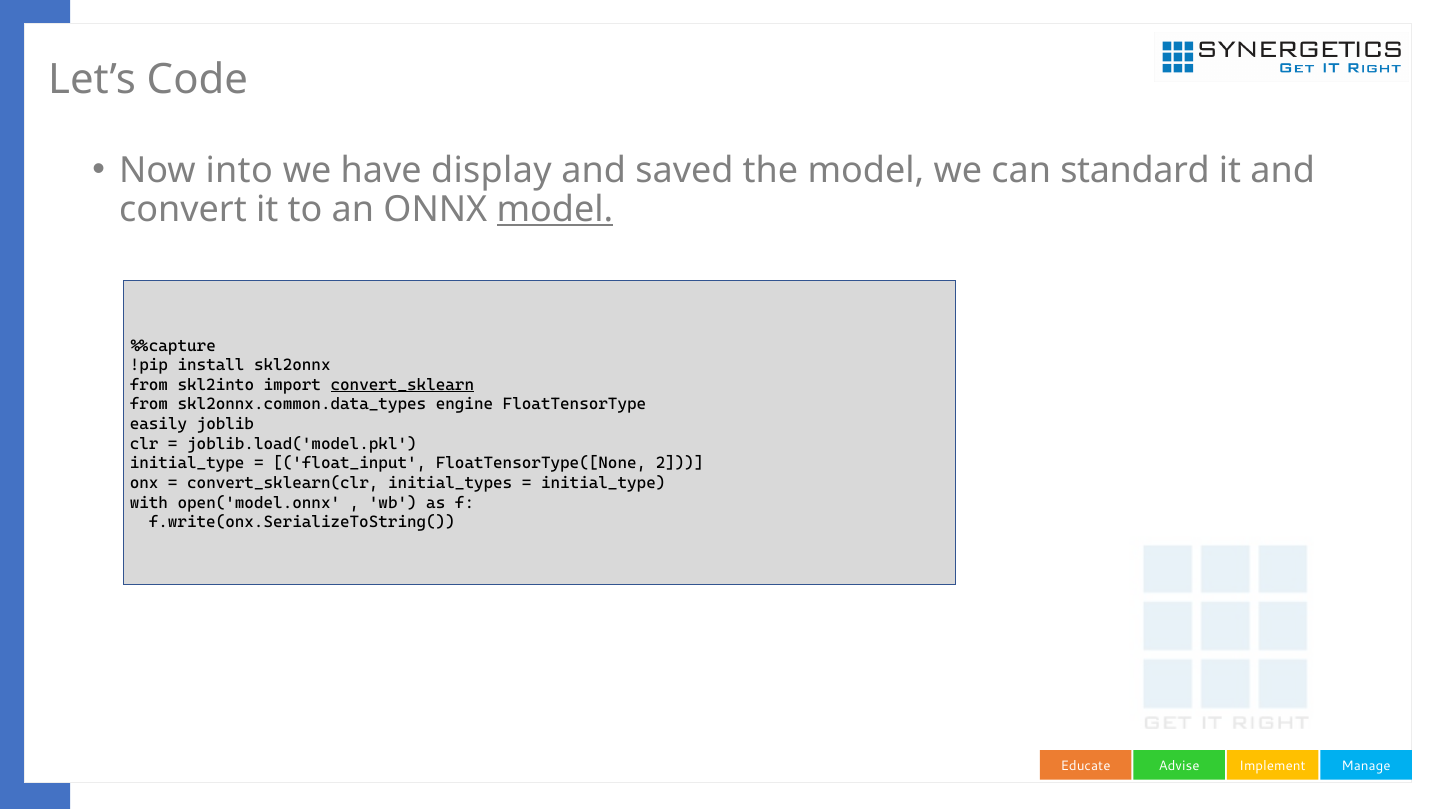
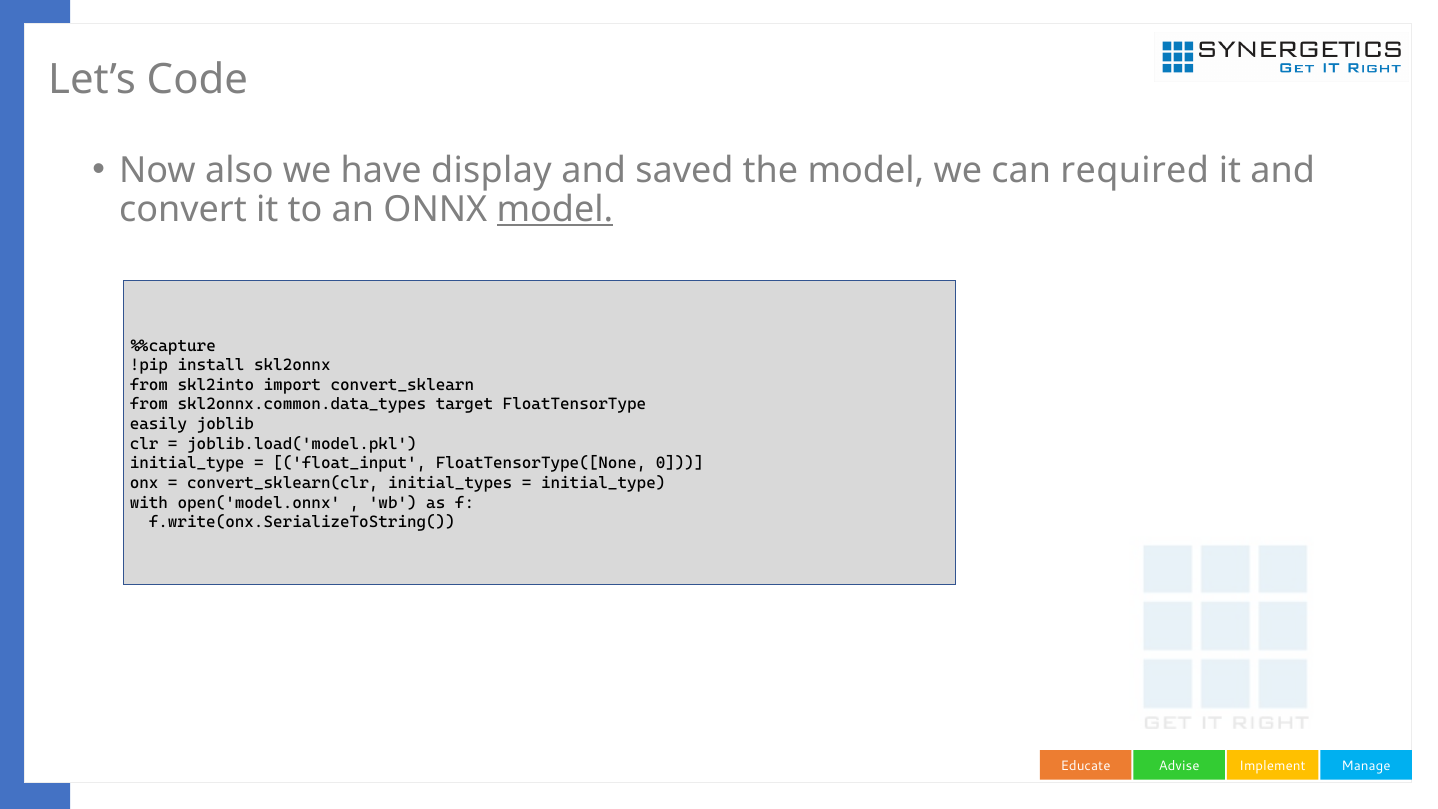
into: into -> also (239, 170)
standard: standard -> required (1135, 170)
convert_sklearn underline: present -> none (402, 385)
engine: engine -> target (464, 404)
2: 2 -> 0 (680, 463)
